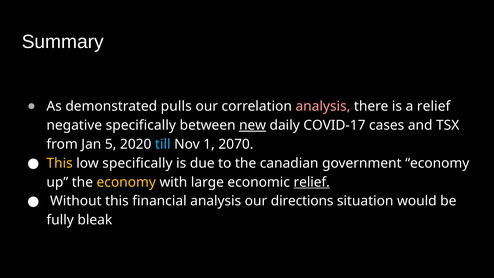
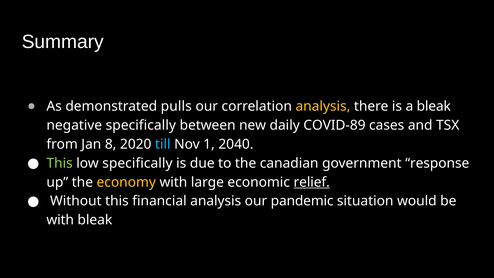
analysis colour: pink -> yellow (323, 106)
a relief: relief -> bleak (434, 106)
new underline: present -> none (253, 125)
COVID-17: COVID-17 -> COVID-89 (334, 125)
5: 5 -> 8 (111, 144)
2070: 2070 -> 2040 (236, 144)
This colour: yellow -> light green (60, 163)
government economy: economy -> response (437, 163)
directions: directions -> pandemic (302, 201)
fully: fully -> with (60, 220)
